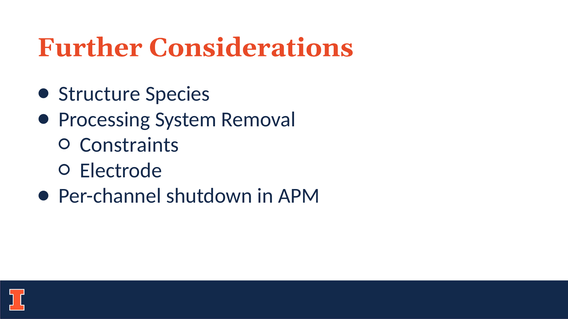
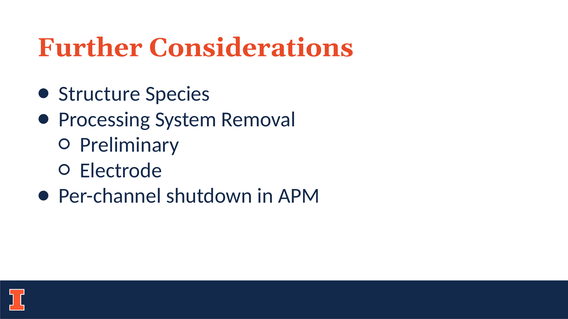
Constraints: Constraints -> Preliminary (129, 145)
